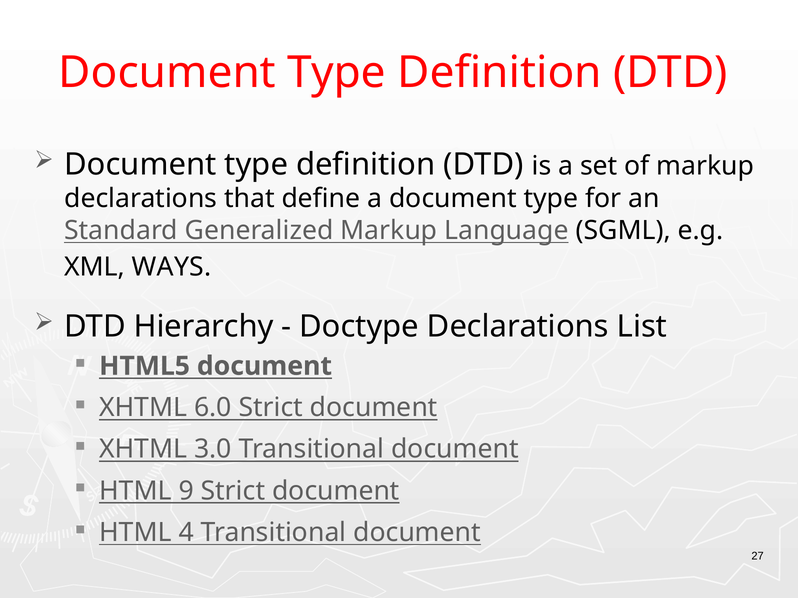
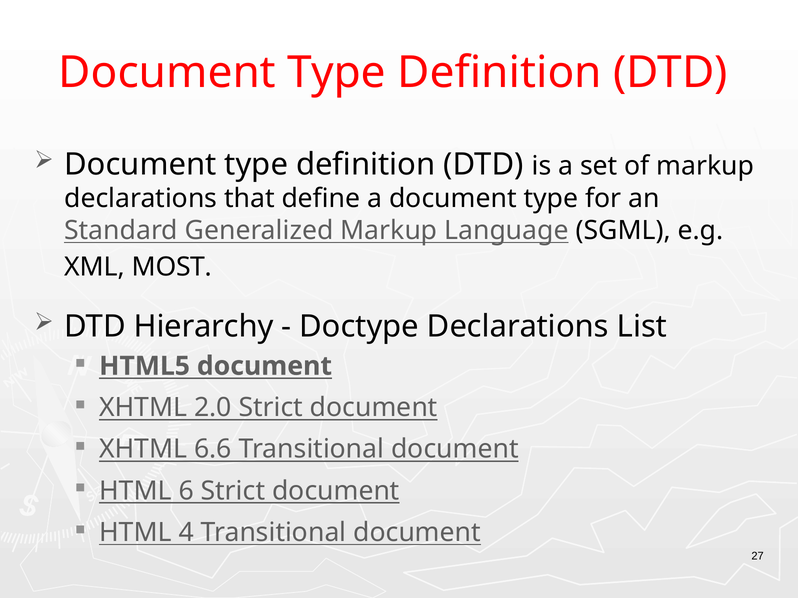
WAYS: WAYS -> MOST (172, 267)
6.0: 6.0 -> 2.0 (213, 408)
3.0: 3.0 -> 6.6 (213, 450)
9: 9 -> 6 (186, 491)
